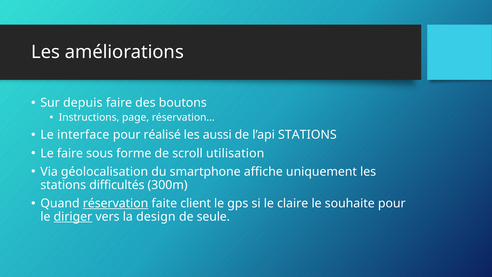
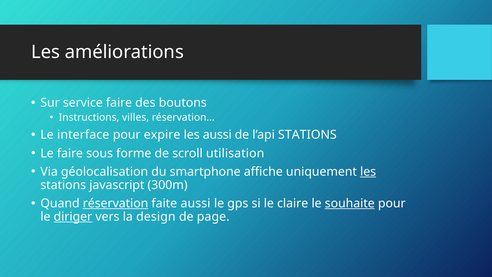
depuis: depuis -> service (83, 103)
page: page -> villes (136, 117)
réalisé: réalisé -> expire (162, 135)
les underline: none -> present (368, 172)
difficultés: difficultés -> javascript (117, 185)
faite client: client -> aussi (196, 203)
souhaite underline: none -> present (350, 203)
seule: seule -> page (213, 217)
